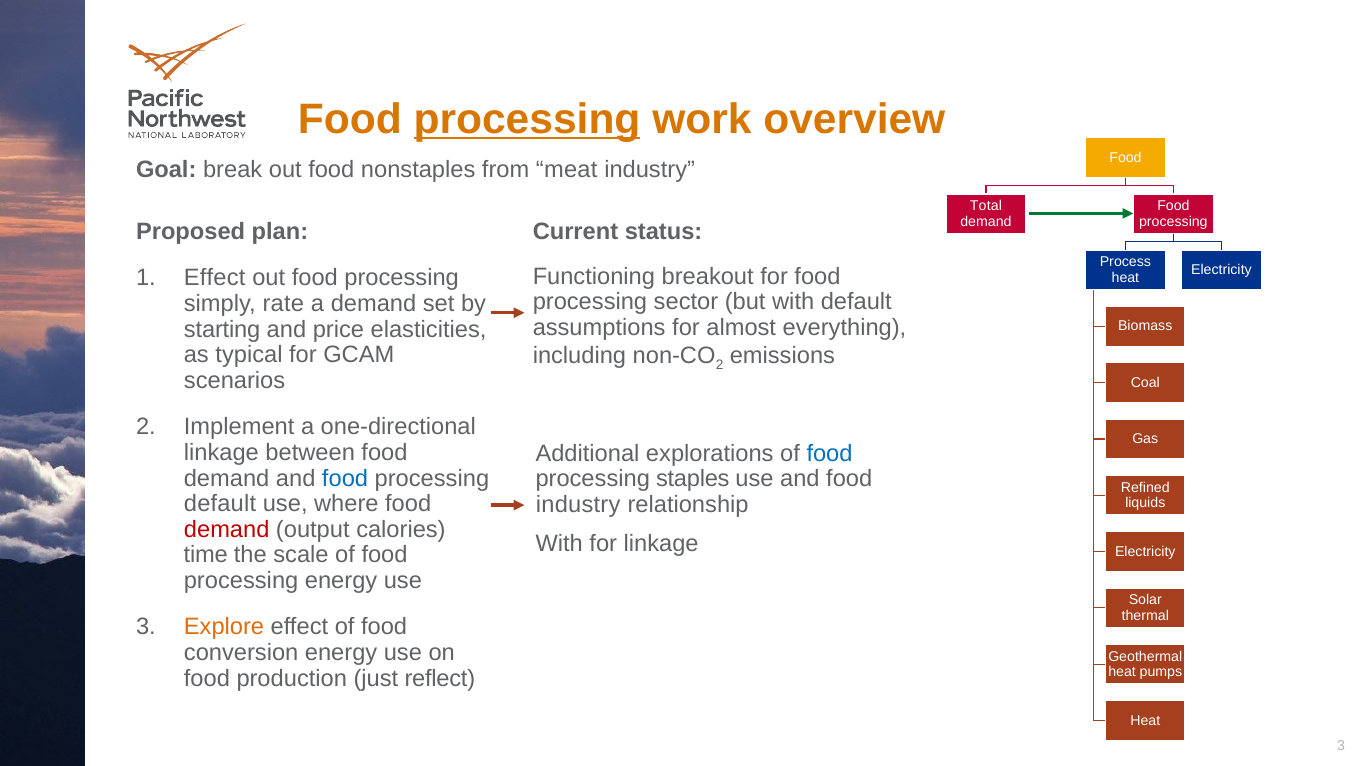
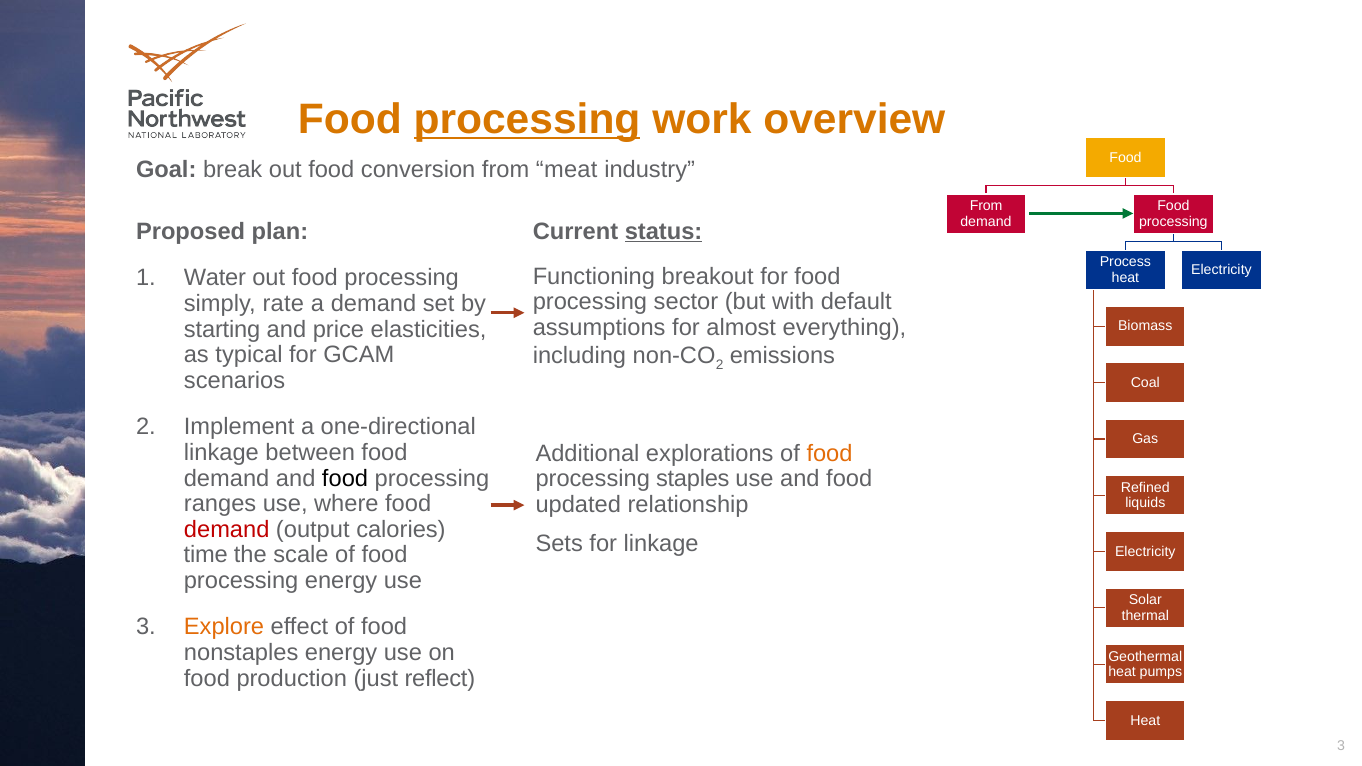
nonstaples: nonstaples -> conversion (418, 169)
Total: Total -> From (986, 206)
status underline: none -> present (664, 231)
Effect: Effect -> Water (215, 278)
food colour: blue -> orange (830, 453)
food colour: blue -> black (345, 478)
default: default -> ranges (220, 504)
industry: industry -> updated (578, 505)
With: With -> Sets (559, 544)
conversion: conversion -> nonstaples (241, 653)
